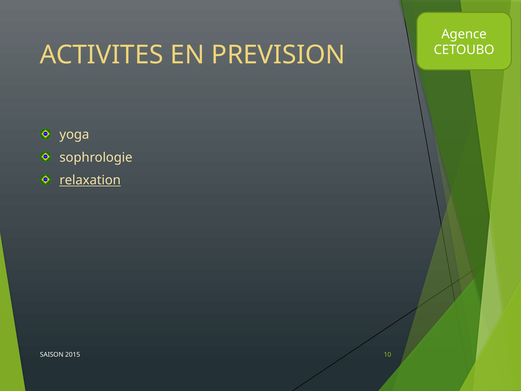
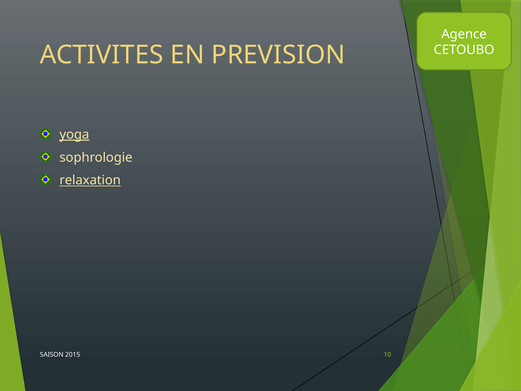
yoga underline: none -> present (74, 134)
